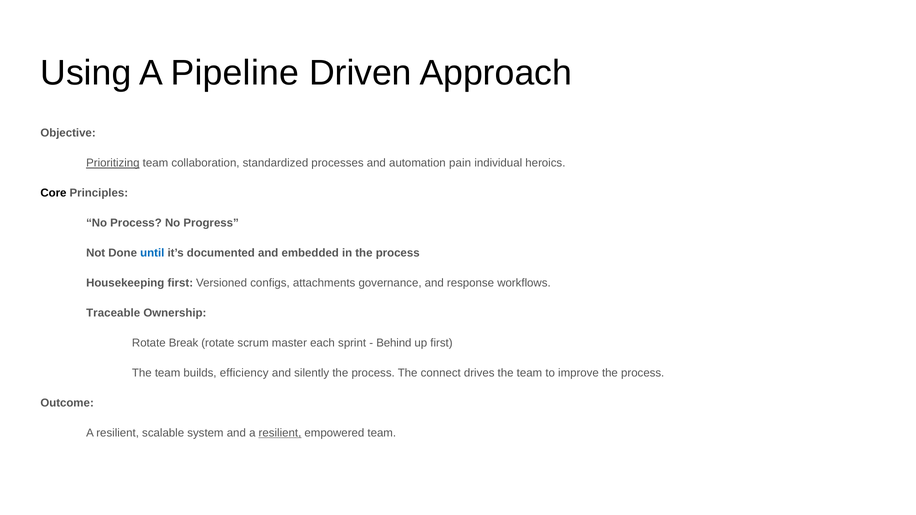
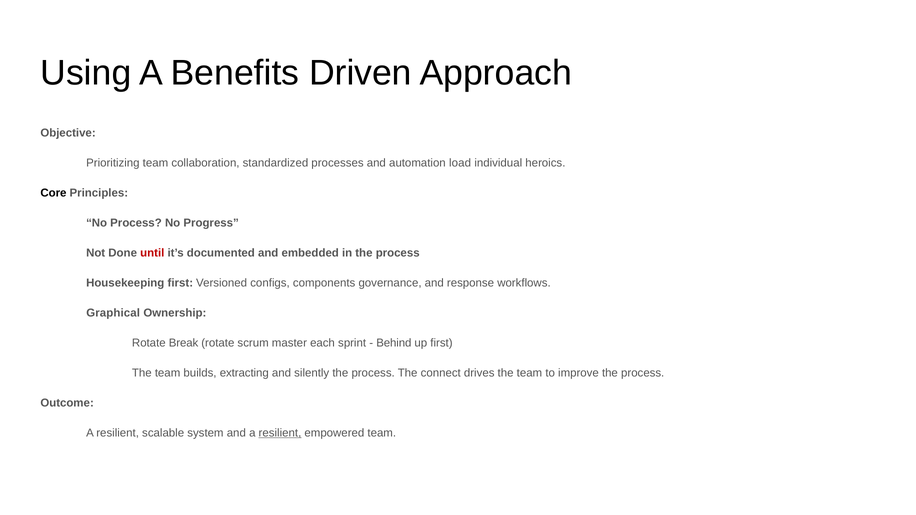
Pipeline: Pipeline -> Benefits (235, 73)
Prioritizing underline: present -> none (113, 163)
pain: pain -> load (460, 163)
until colour: blue -> red (152, 253)
attachments: attachments -> components (324, 283)
Traceable: Traceable -> Graphical (113, 313)
efficiency: efficiency -> extracting (244, 373)
